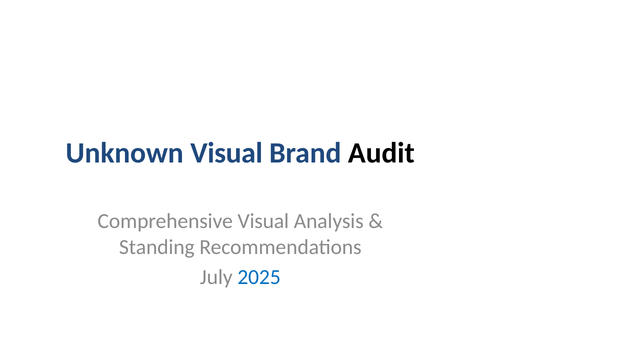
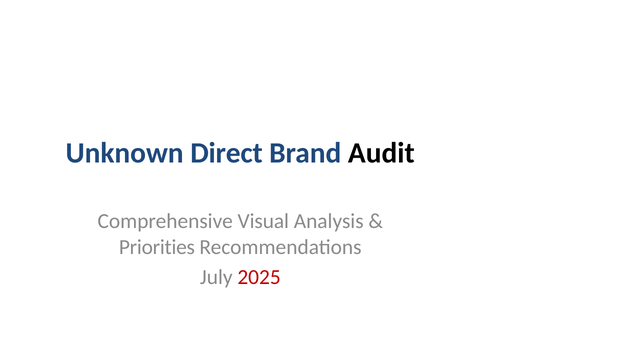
Unknown Visual: Visual -> Direct (226, 153)
Standing: Standing -> Priorities (157, 247)
2025 colour: blue -> red (259, 277)
